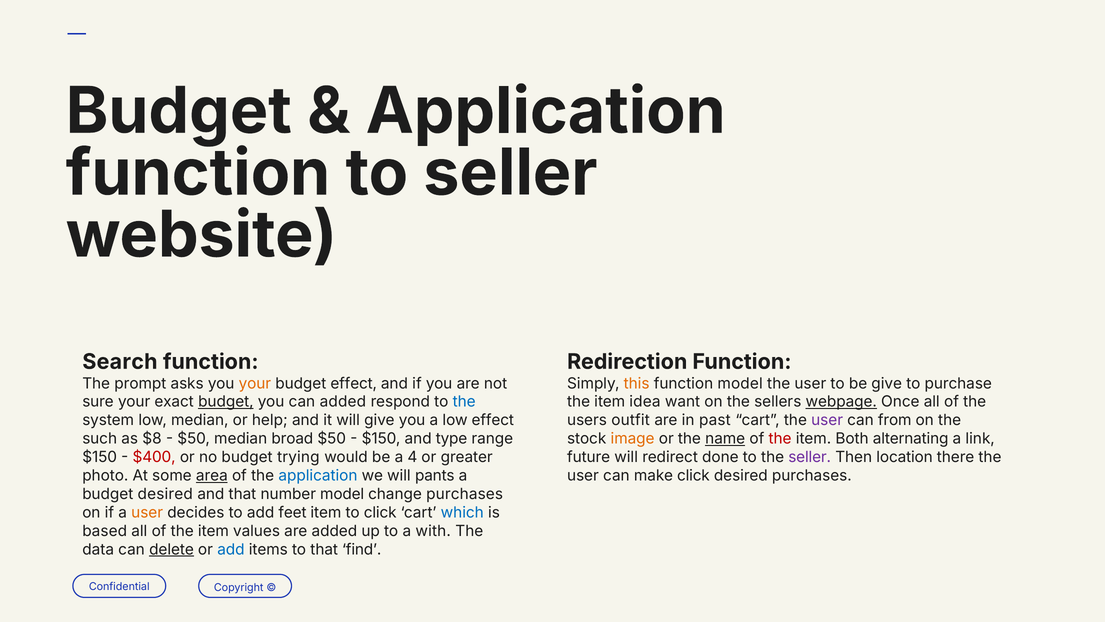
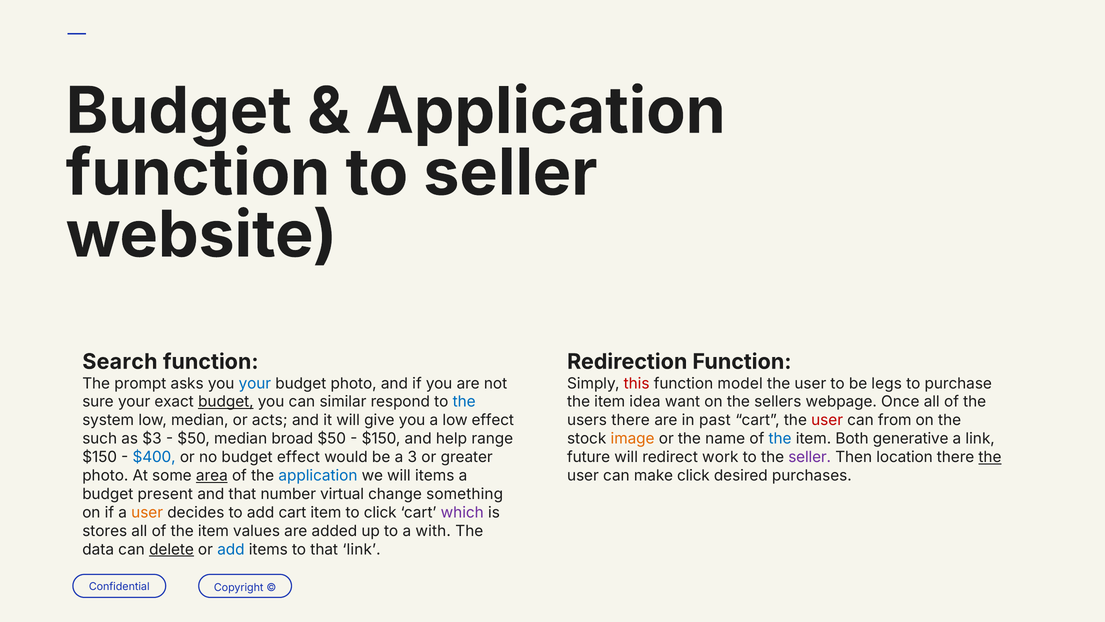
your colour: orange -> blue (255, 383)
budget effect: effect -> photo (354, 383)
this colour: orange -> red (637, 383)
be give: give -> legs (887, 383)
can added: added -> similar (343, 402)
webpage underline: present -> none (841, 402)
help: help -> acts (270, 420)
users outfit: outfit -> there (631, 420)
user colour: purple -> red (827, 420)
$8: $8 -> $3 (152, 439)
type: type -> help (451, 439)
name underline: present -> none (725, 439)
the colour: red -> blue (780, 439)
alternating: alternating -> generative (911, 439)
$400 colour: red -> blue (154, 457)
budget trying: trying -> effect (298, 457)
4: 4 -> 3 (412, 457)
done: done -> work (720, 457)
the underline: none -> present (990, 457)
will pants: pants -> items (435, 475)
budget desired: desired -> present (165, 494)
number model: model -> virtual (342, 494)
change purchases: purchases -> something (465, 494)
add feet: feet -> cart (292, 512)
which colour: blue -> purple (462, 512)
based: based -> stores (105, 531)
that find: find -> link (362, 549)
